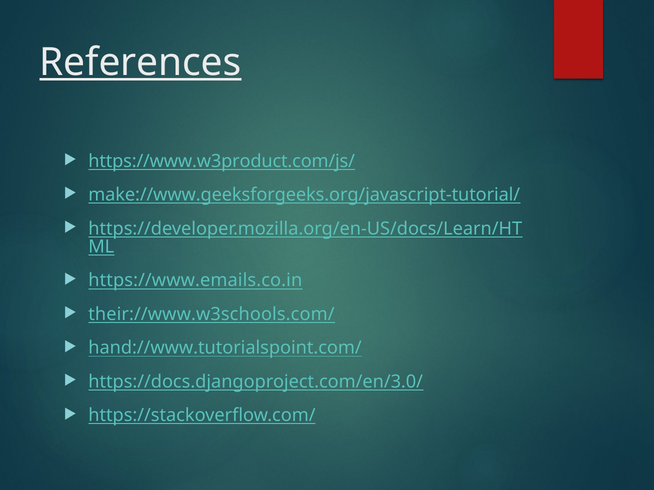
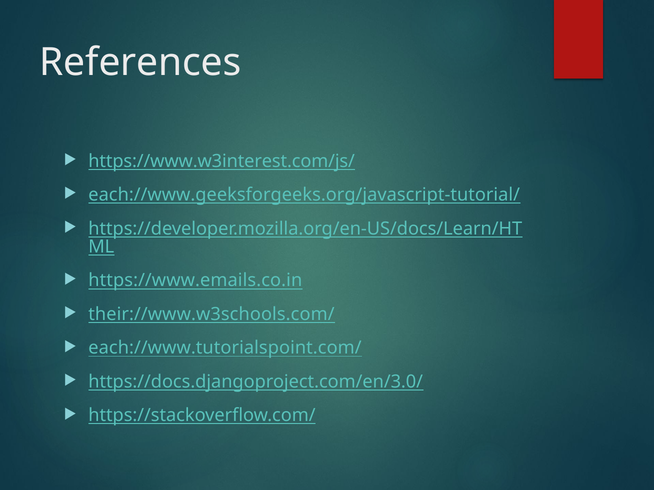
References underline: present -> none (140, 63)
https://www.w3product.com/js/: https://www.w3product.com/js/ -> https://www.w3interest.com/js/ (222, 161)
make://www.geeksforgeeks.org/javascript-tutorial/: make://www.geeksforgeeks.org/javascript-tutorial/ -> each://www.geeksforgeeks.org/javascript-tutorial/ (304, 195)
hand://www.tutorialspoint.com/: hand://www.tutorialspoint.com/ -> each://www.tutorialspoint.com/ (225, 348)
